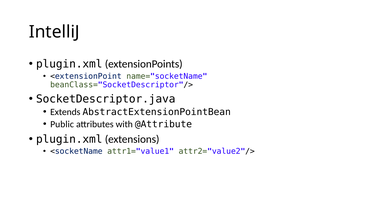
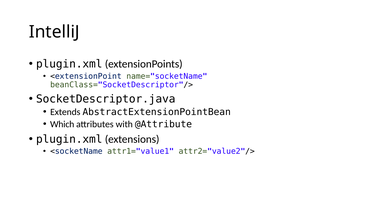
Public: Public -> Which (62, 124)
